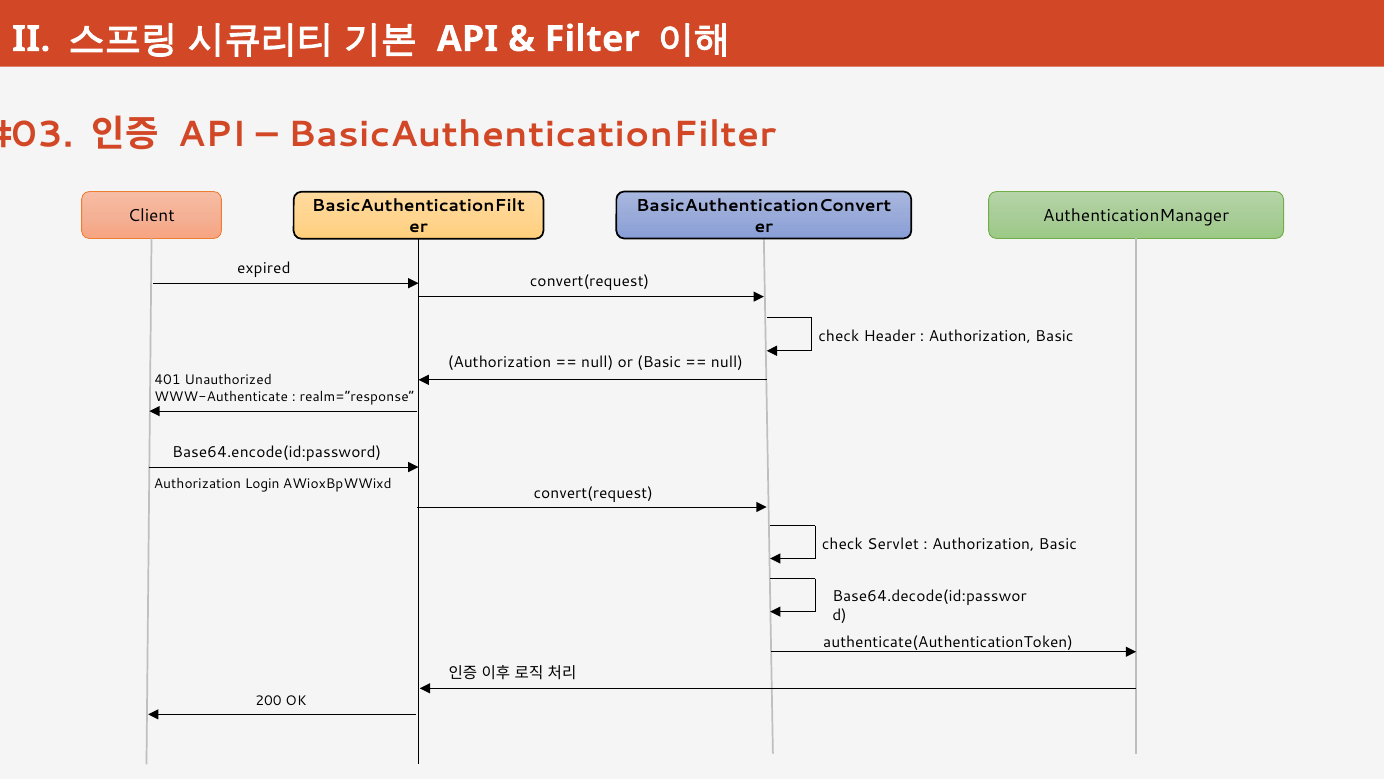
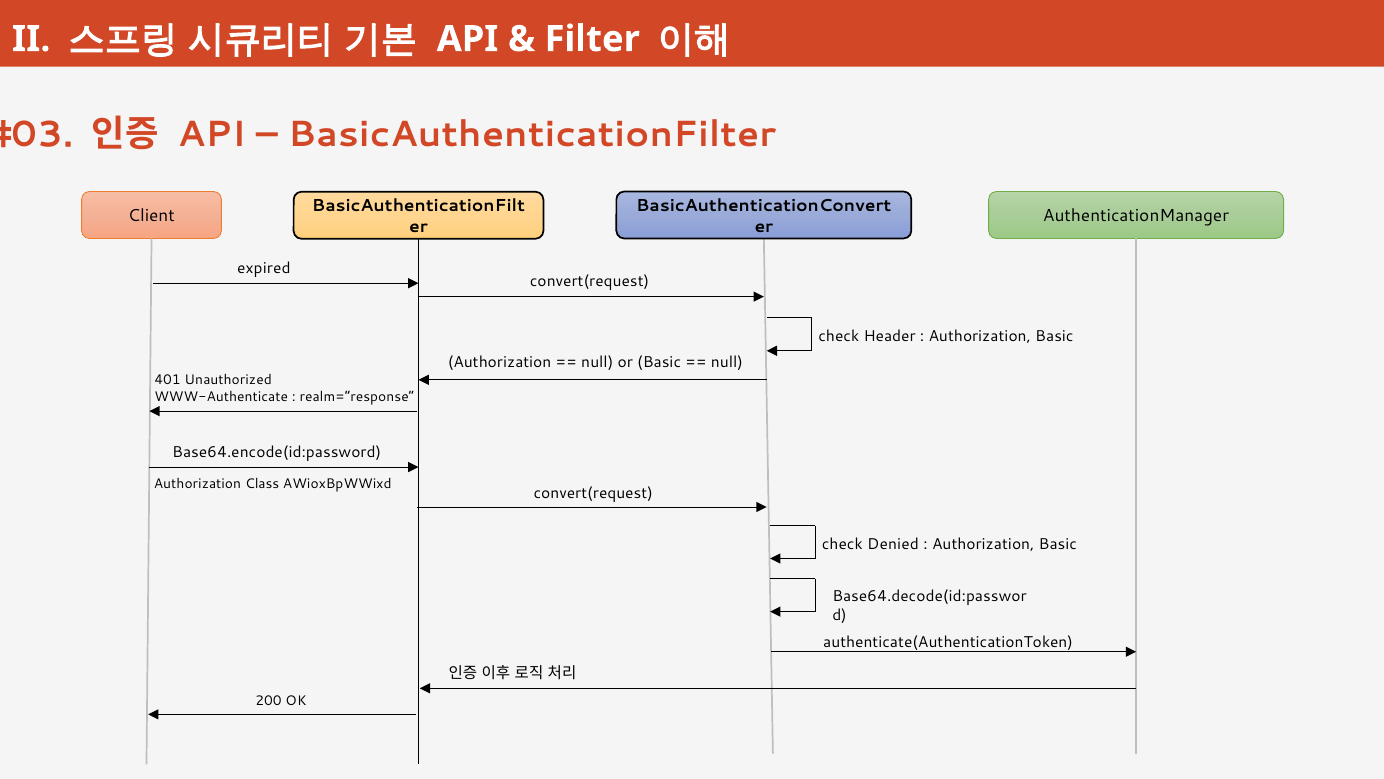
Login: Login -> Class (262, 484)
Servlet: Servlet -> Denied (893, 544)
